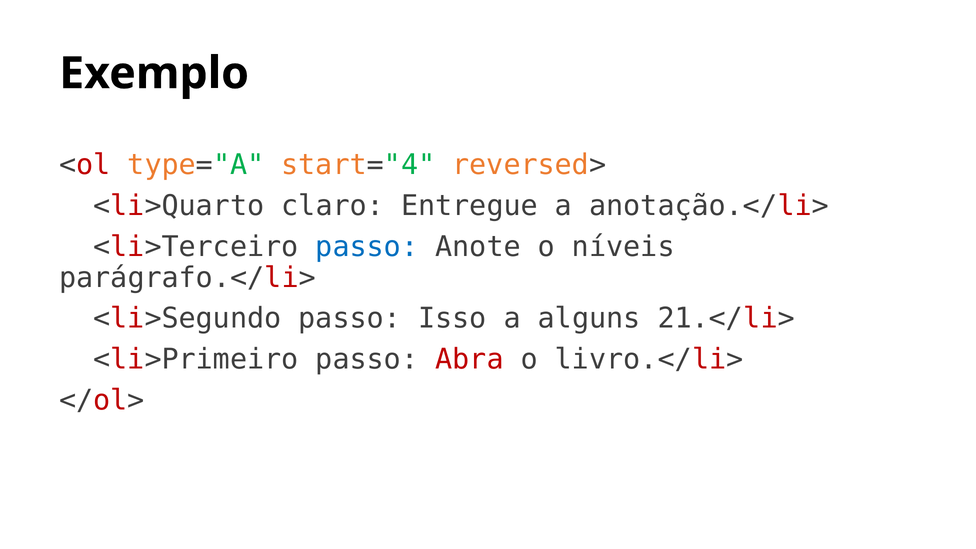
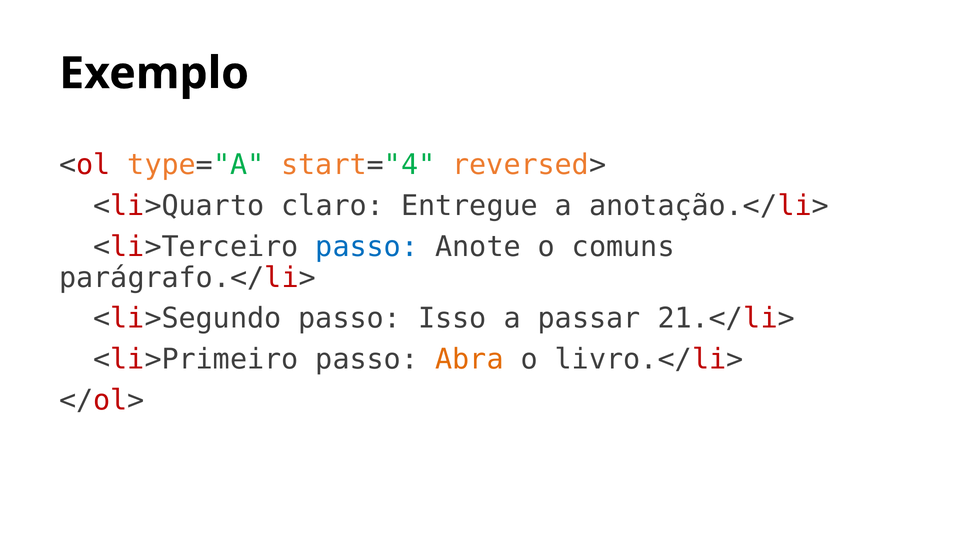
níveis: níveis -> comuns (623, 247)
alguns: alguns -> passar (589, 319)
Abra colour: red -> orange (469, 359)
